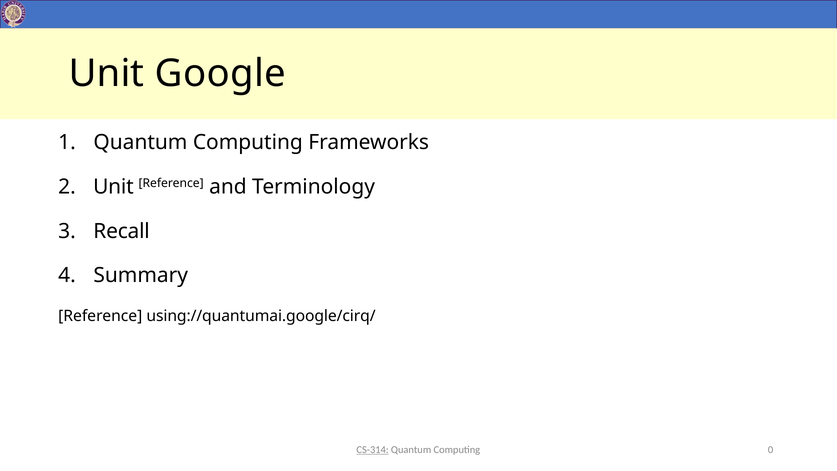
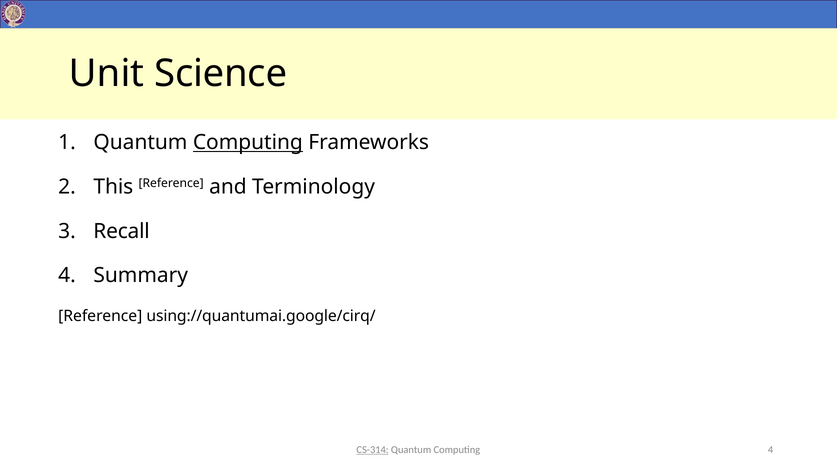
Google: Google -> Science (221, 73)
Computing underline: none -> present (248, 142)
2 Unit: Unit -> This (113, 187)
Computing 0: 0 -> 4 (771, 450)
